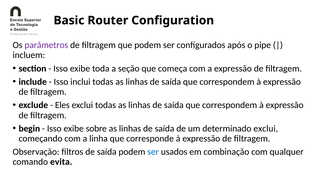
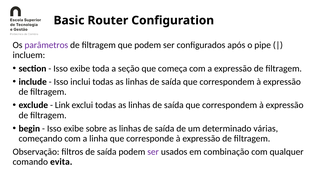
Eles: Eles -> Link (62, 105)
determinado exclui: exclui -> várias (266, 129)
ser colour: blue -> purple (153, 152)
